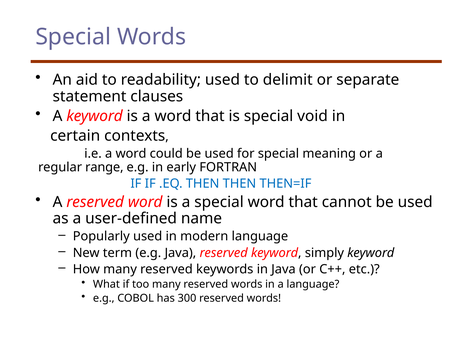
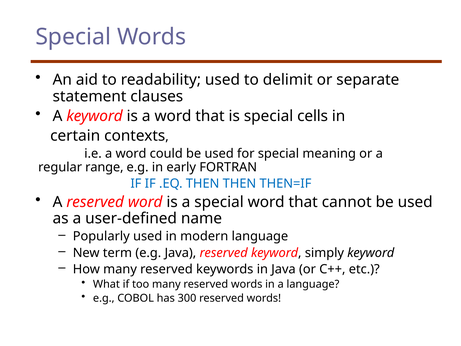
void: void -> cells (313, 116)
